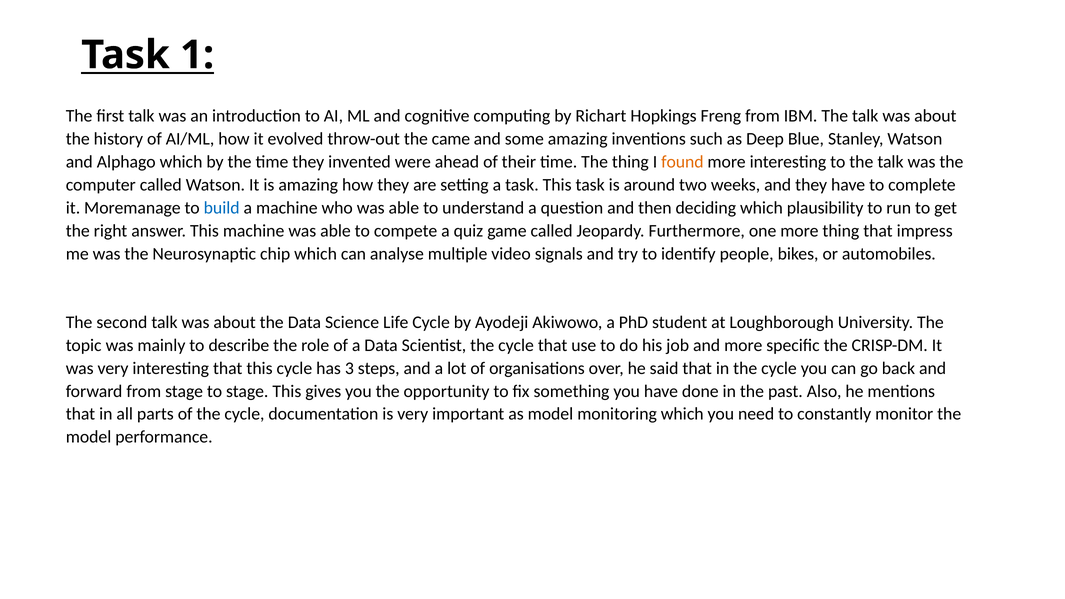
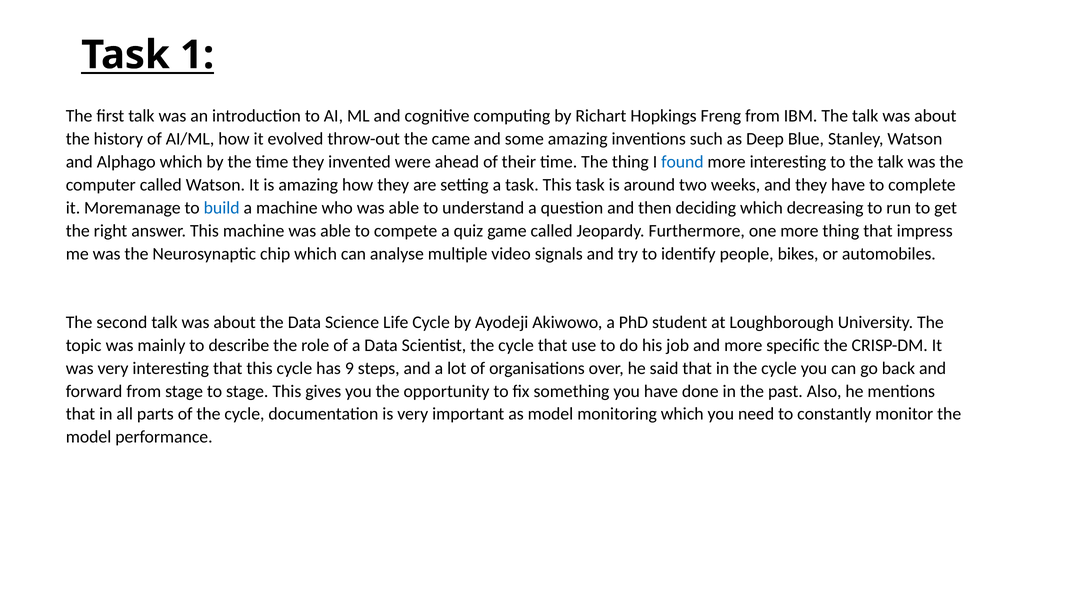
found colour: orange -> blue (682, 162)
plausibility: plausibility -> decreasing (825, 208)
3: 3 -> 9 (349, 368)
